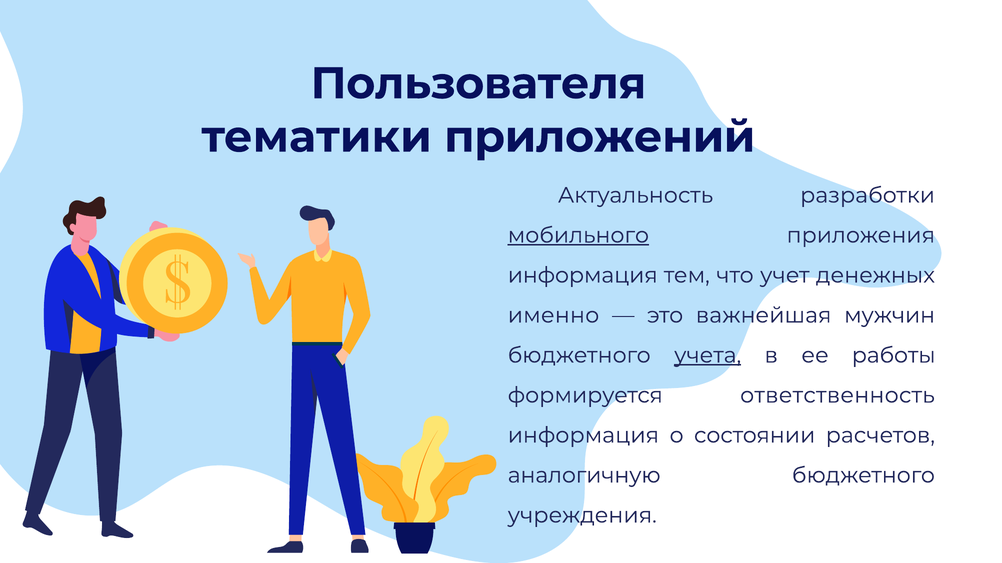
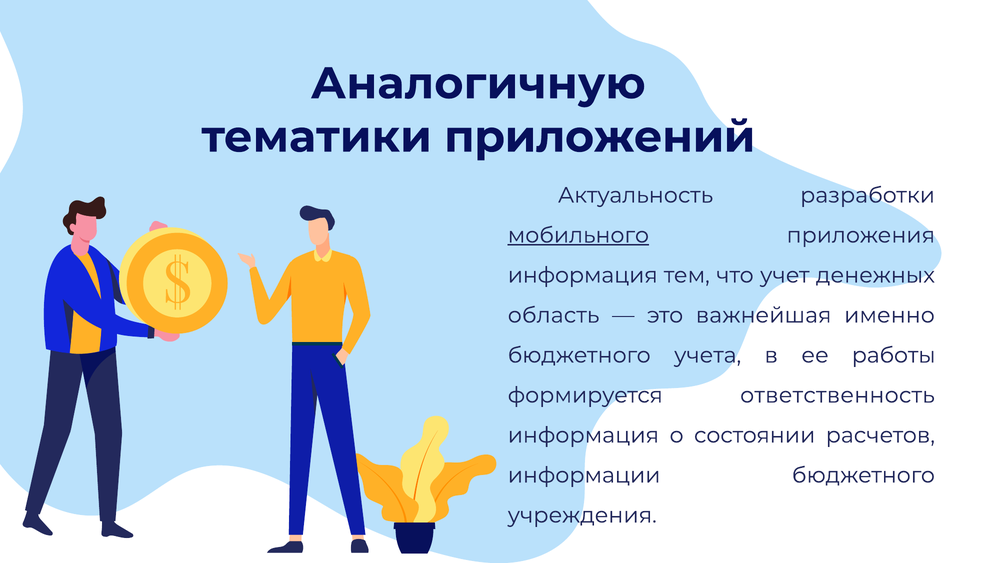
Пользователя: Пользователя -> Аналогичную (478, 84)
именно: именно -> область (554, 316)
мужчин: мужчин -> именно (889, 316)
учета underline: present -> none (708, 356)
аналогичную: аналогичную -> информации (584, 476)
